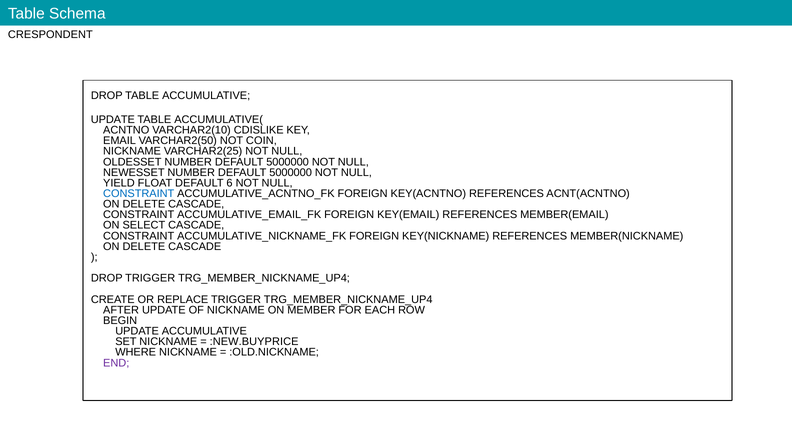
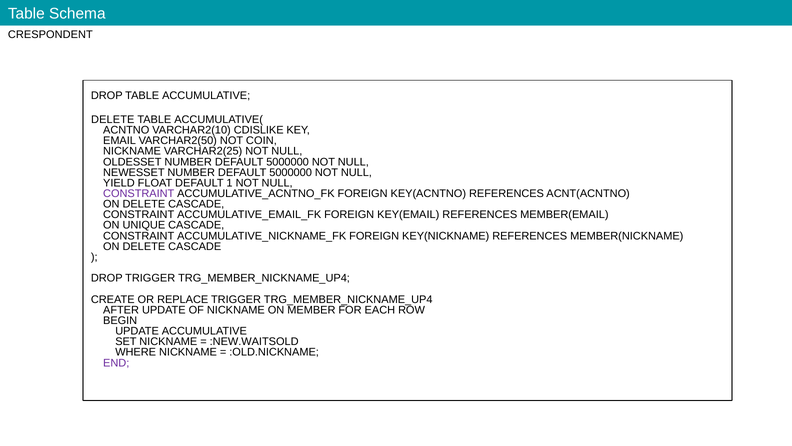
UPDATE: UPDATE -> DELETE (113, 119)
6: 6 -> 1 (230, 183)
CONSTRAINT colour: blue -> purple (139, 193)
SELECT: SELECT -> UNIQUE (144, 225)
:NEW.BUYPRICE: :NEW.BUYPRICE -> :NEW.WAITSOLD (254, 341)
